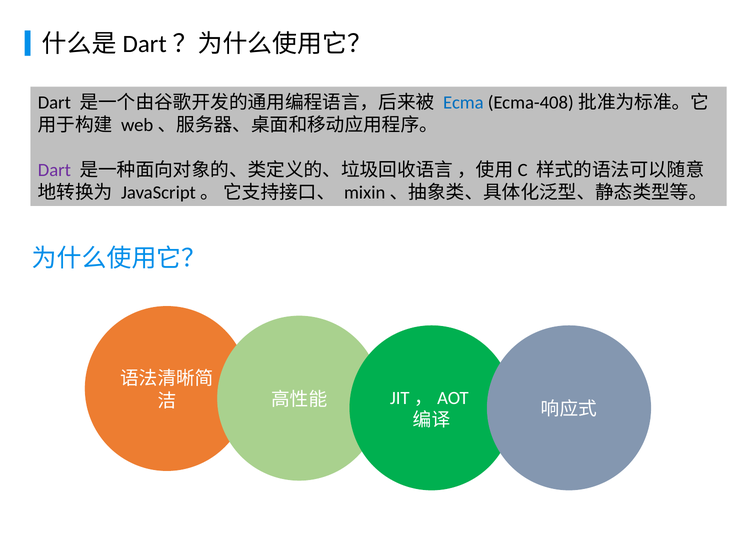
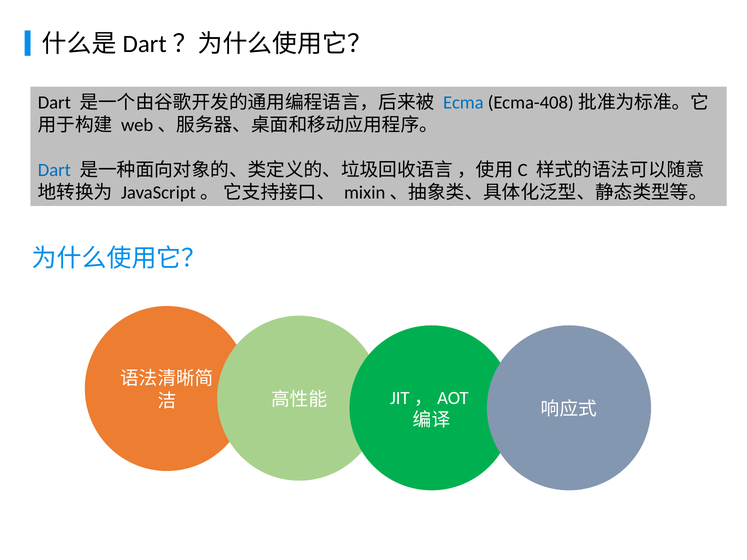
Dart colour: purple -> blue (54, 170)
